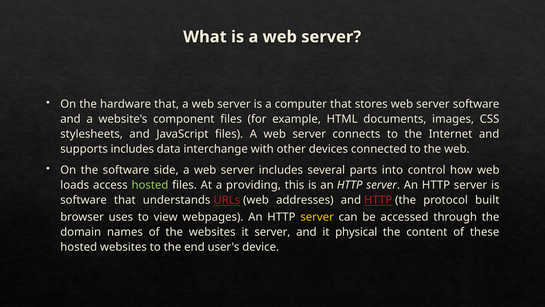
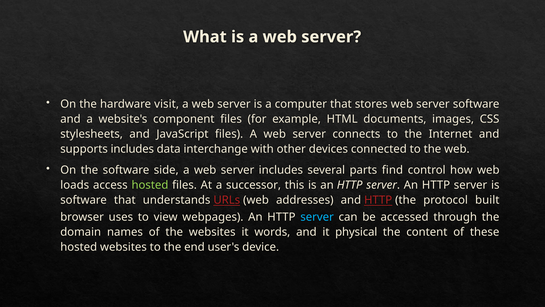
hardware that: that -> visit (167, 104)
into: into -> find (392, 170)
providing: providing -> successor (254, 185)
server colour: yellow -> light blue (317, 217)
it server: server -> words (272, 232)
